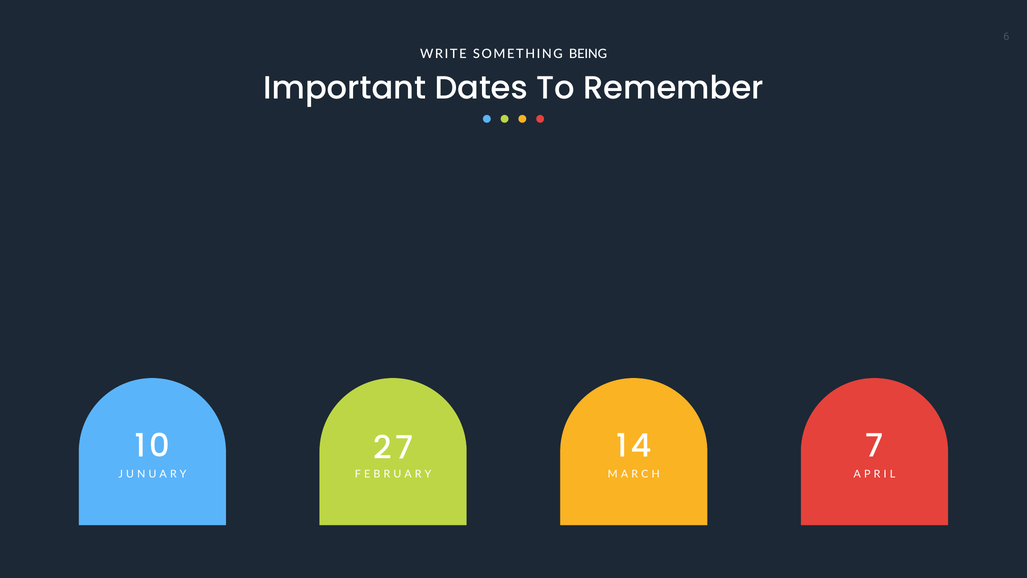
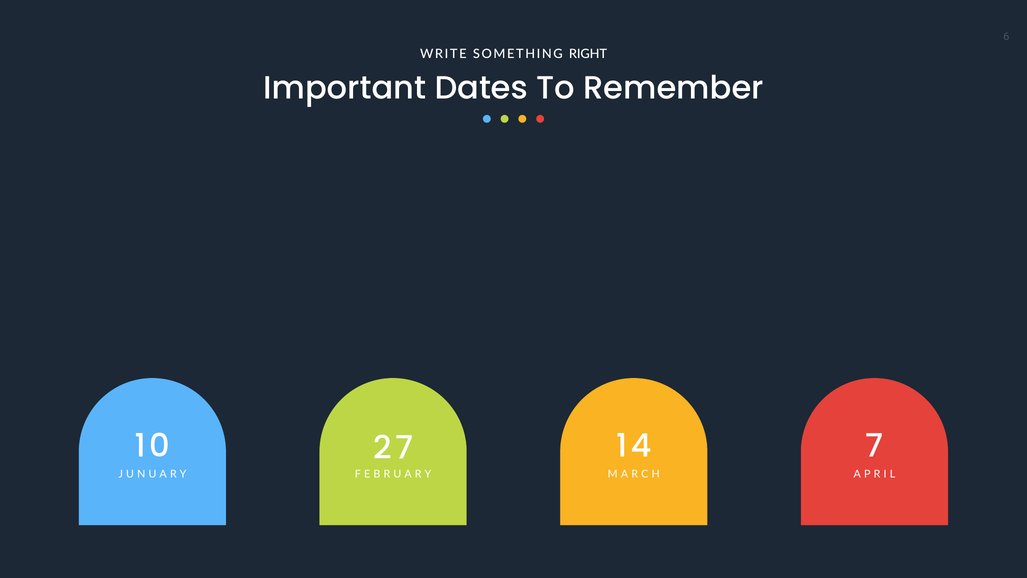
BEING: BEING -> RIGHT (588, 54)
